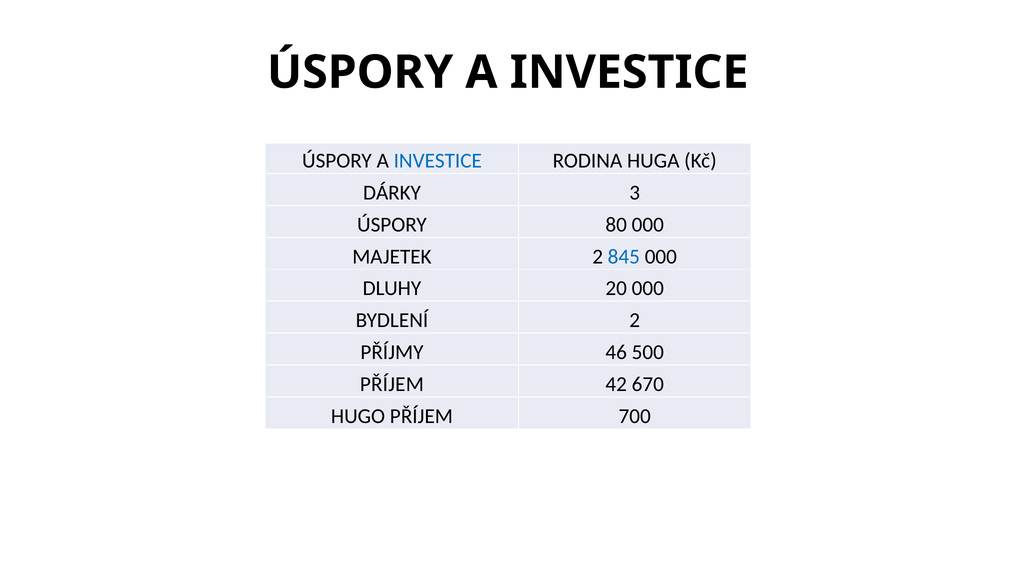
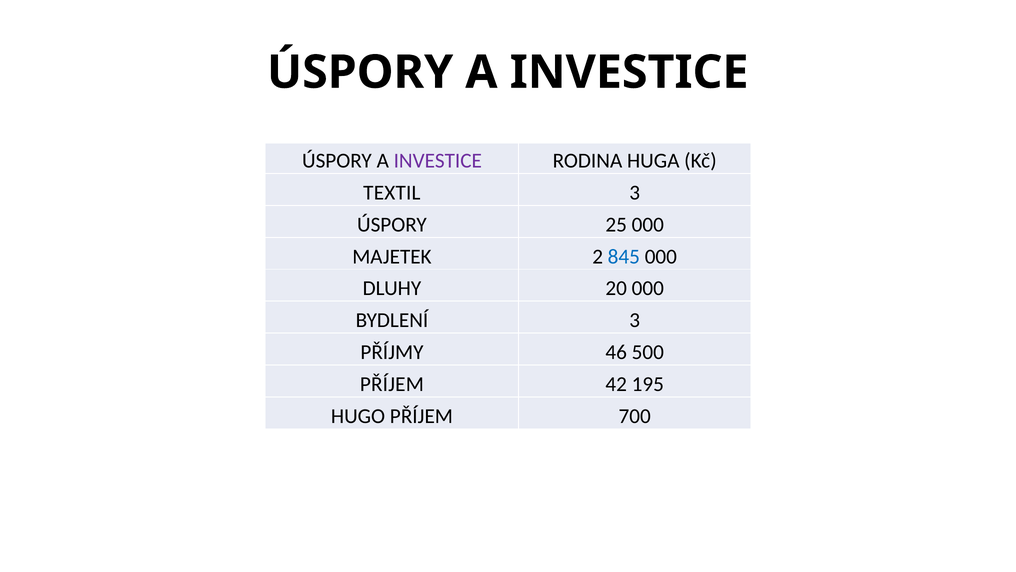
INVESTICE colour: blue -> purple (438, 161)
DÁRKY: DÁRKY -> TEXTIL (392, 193)
80: 80 -> 25 (616, 224)
BYDLENÍ 2: 2 -> 3 (635, 320)
670: 670 -> 195 (648, 384)
